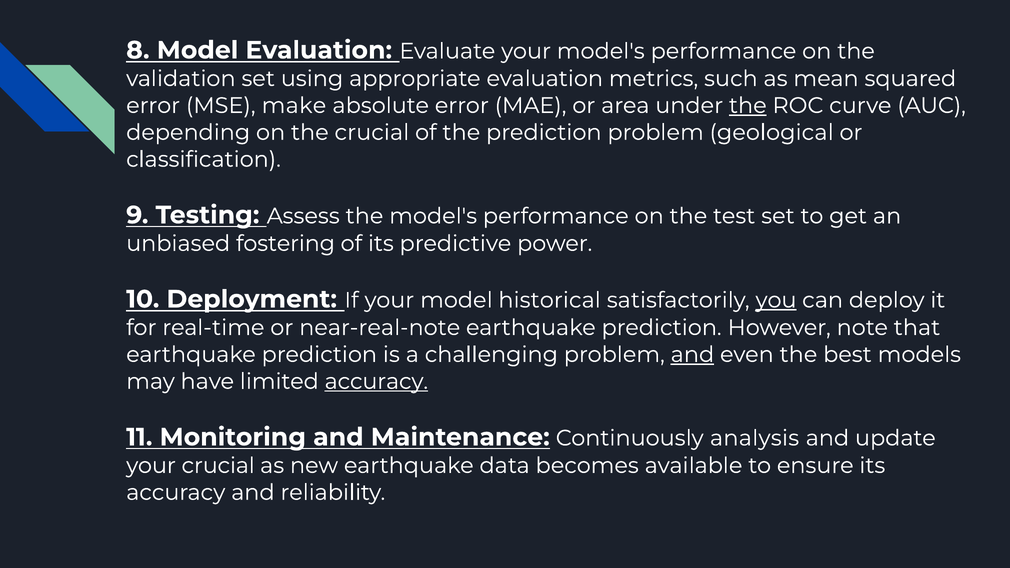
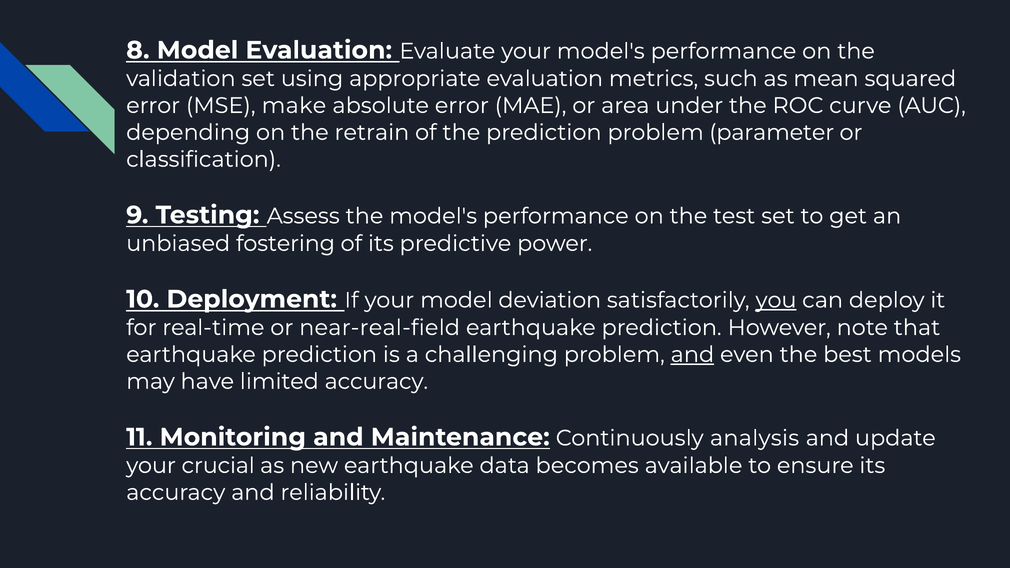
the underline: present -> none (748, 106)
the crucial: crucial -> retrain (372, 132)
geological: geological -> parameter (772, 132)
historical: historical -> deviation (550, 300)
near-real-note: near-real-note -> near-real-field (380, 328)
accuracy underline: present -> none (376, 382)
